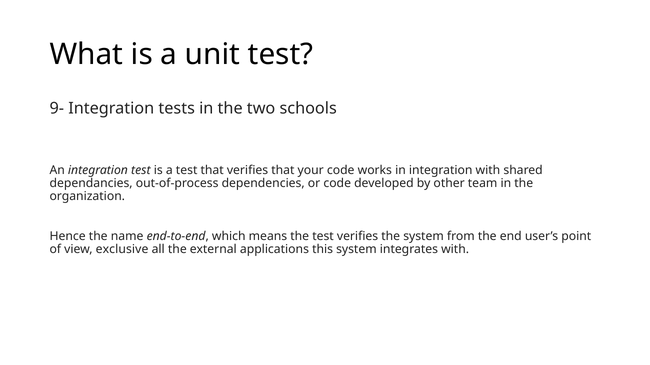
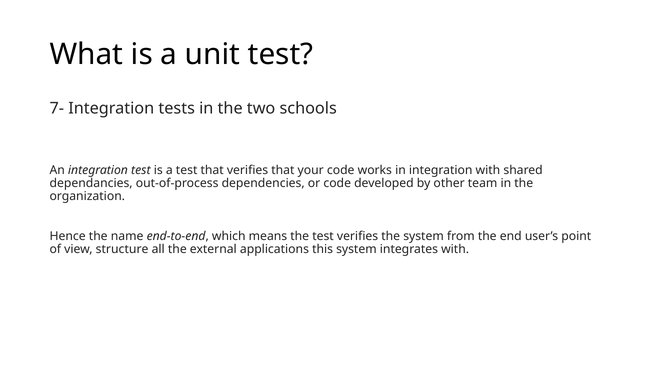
9-: 9- -> 7- (57, 108)
exclusive: exclusive -> structure (122, 250)
